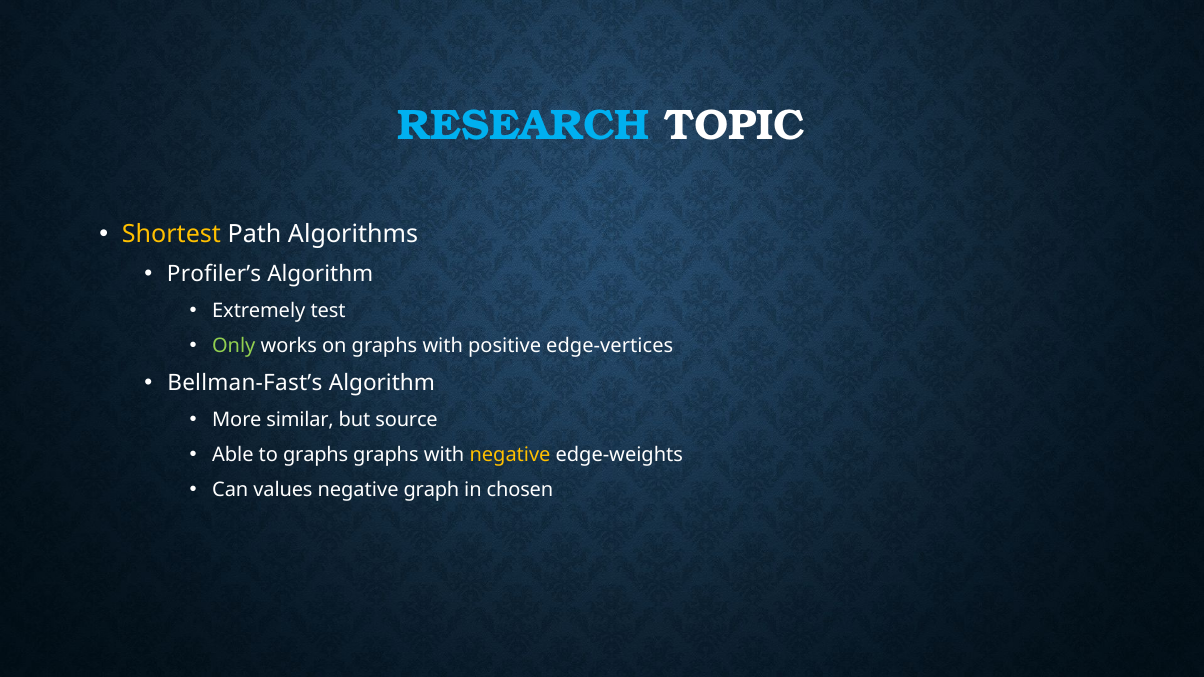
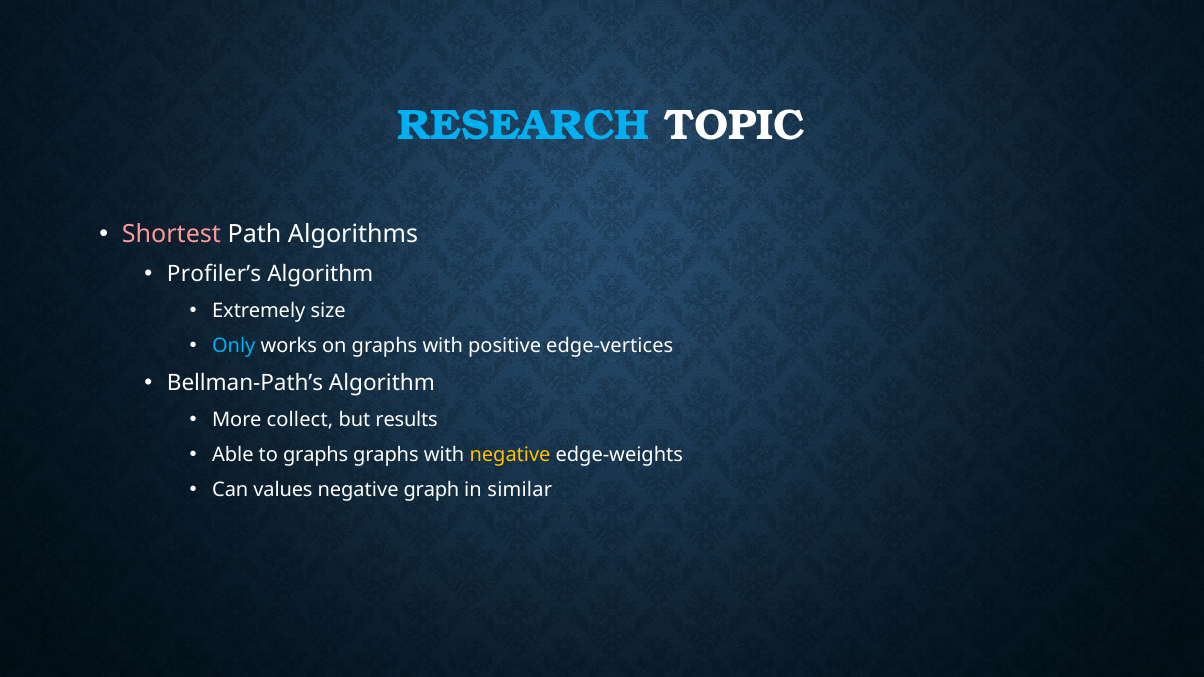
Shortest colour: yellow -> pink (171, 234)
test: test -> size (328, 311)
Only colour: light green -> light blue (234, 346)
Bellman-Fast’s: Bellman-Fast’s -> Bellman-Path’s (245, 383)
similar: similar -> collect (300, 420)
source: source -> results (407, 420)
chosen: chosen -> similar (520, 490)
